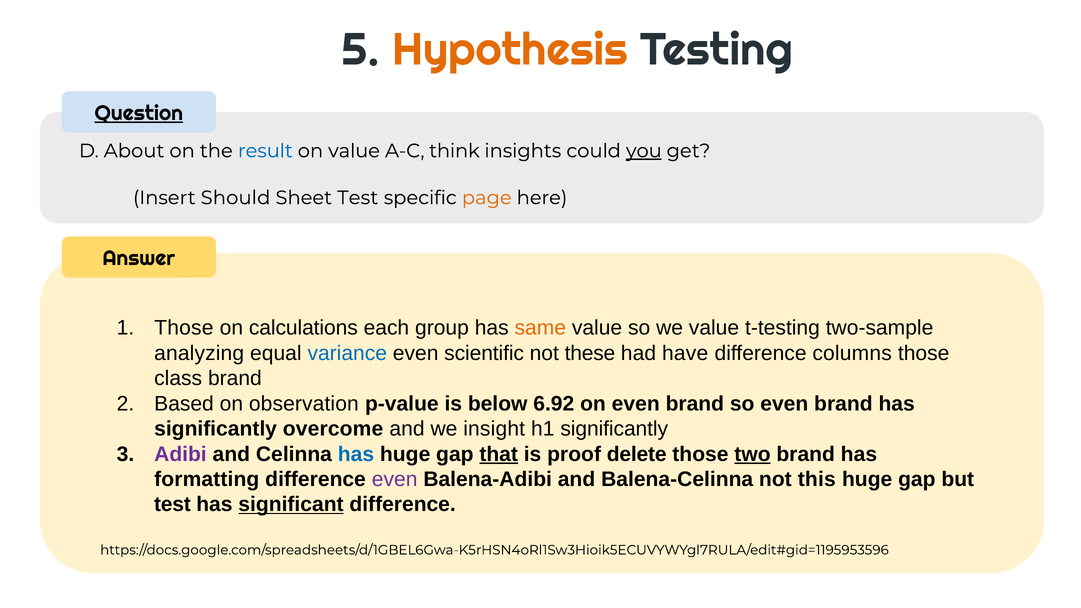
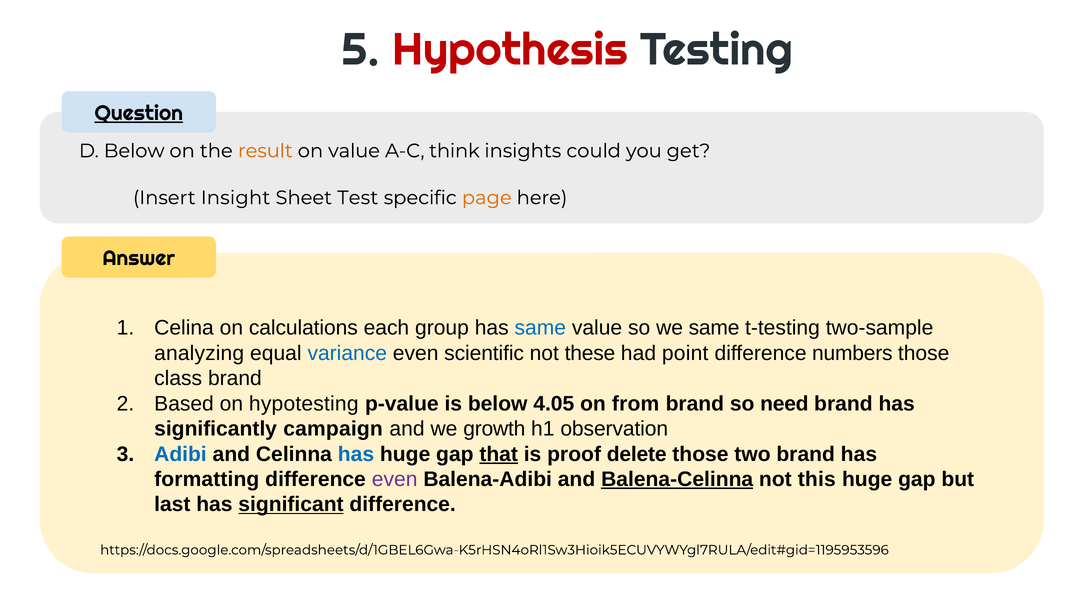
Hypothesis colour: orange -> red (510, 50)
D About: About -> Below (134, 151)
result colour: blue -> orange (265, 151)
you underline: present -> none (644, 151)
Should: Should -> Insight (235, 198)
Those: Those -> Celina (184, 328)
same colour: orange -> blue (540, 328)
we value: value -> same (714, 328)
have: have -> point (685, 353)
columns: columns -> numbers (852, 353)
observation: observation -> hypotesting (304, 404)
6.92: 6.92 -> 4.05 (554, 404)
on even: even -> from (636, 404)
so even: even -> need (784, 404)
overcome: overcome -> campaign (333, 429)
insight: insight -> growth (494, 429)
h1 significantly: significantly -> observation (614, 429)
Adibi colour: purple -> blue (180, 454)
two underline: present -> none (752, 454)
Balena-Celinna underline: none -> present (677, 479)
test: test -> last (172, 505)
